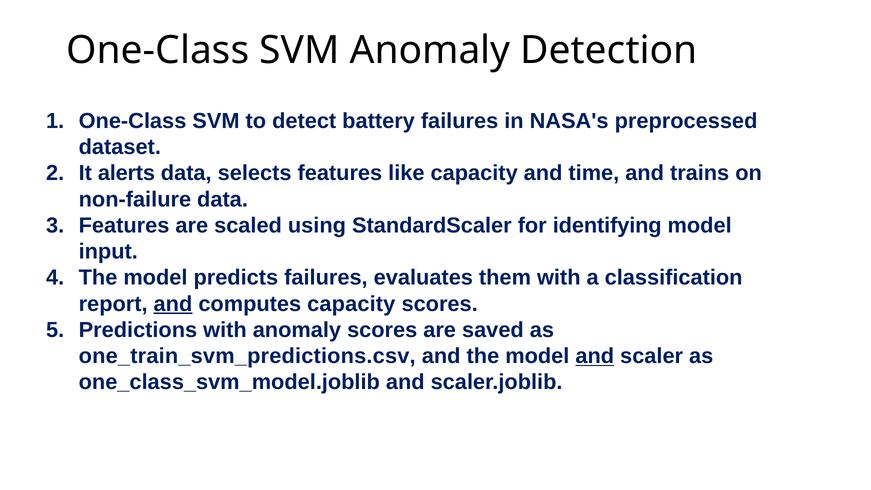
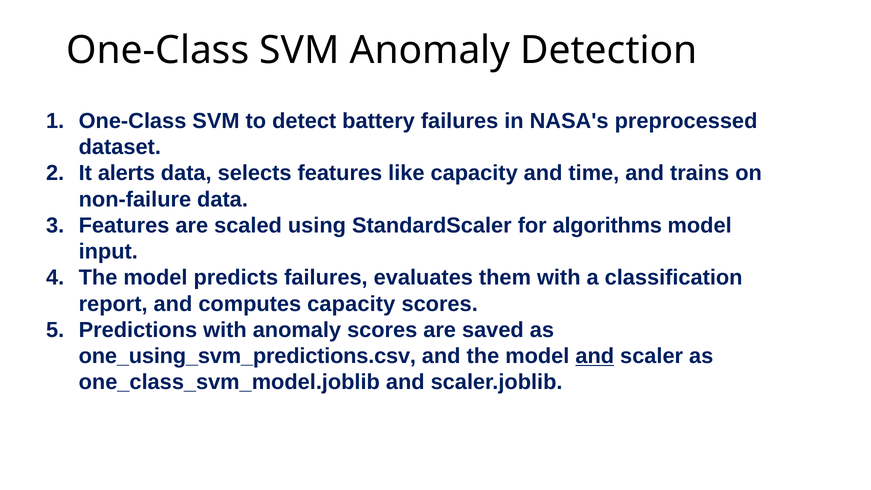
identifying: identifying -> algorithms (607, 225)
and underline: present -> none (173, 304)
one_train_svm_predictions.csv: one_train_svm_predictions.csv -> one_using_svm_predictions.csv (247, 356)
